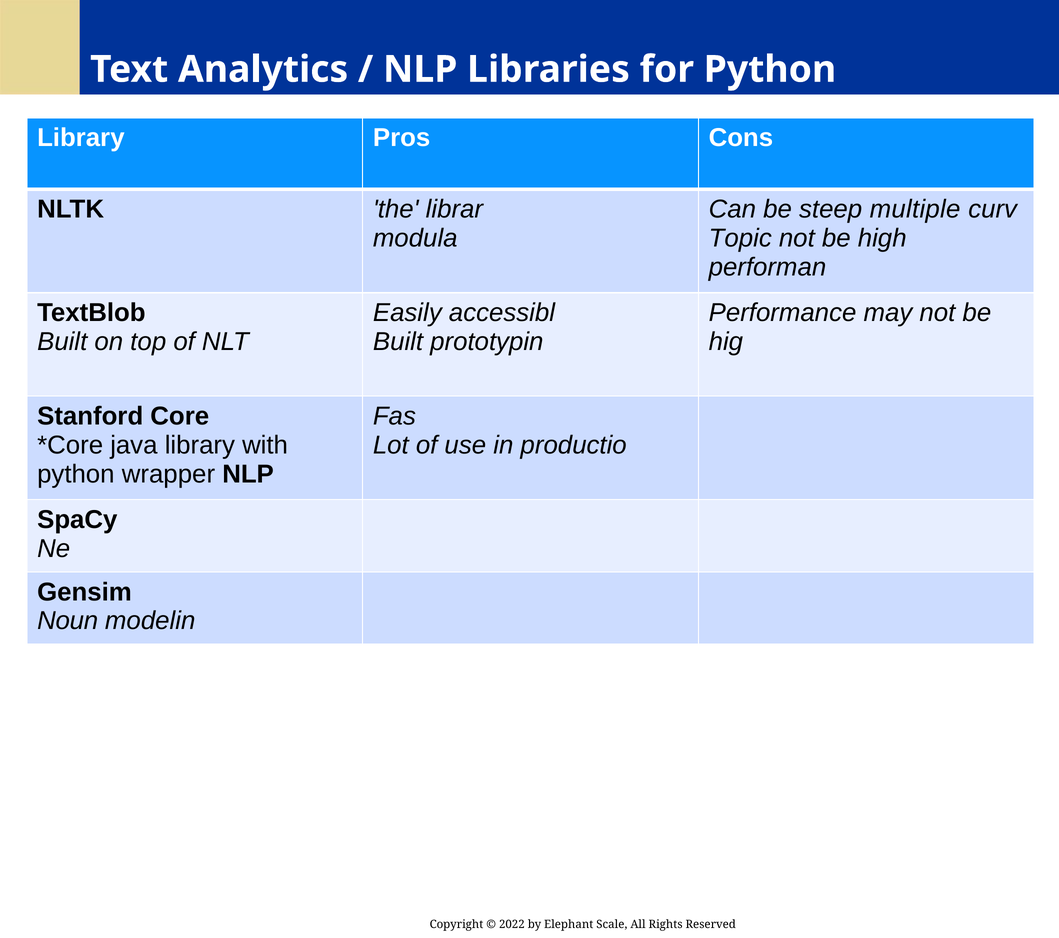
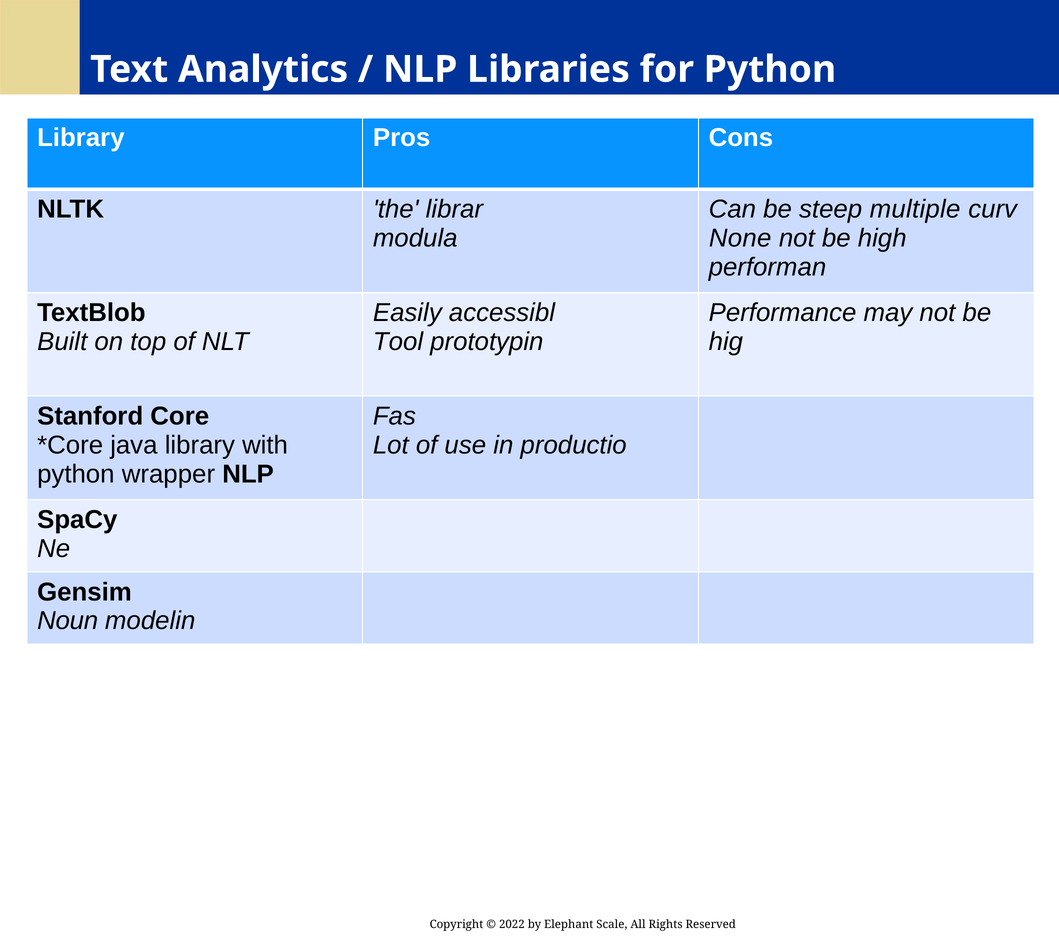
Topic: Topic -> None (740, 238)
Built: Built -> Tool (398, 342)
